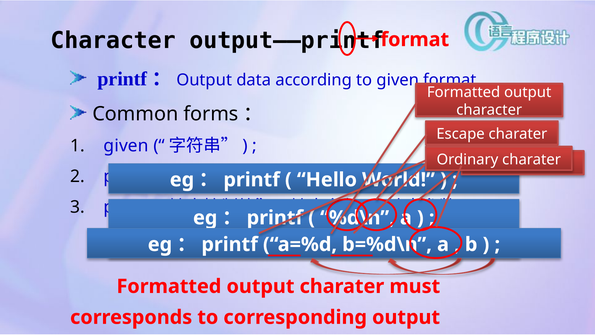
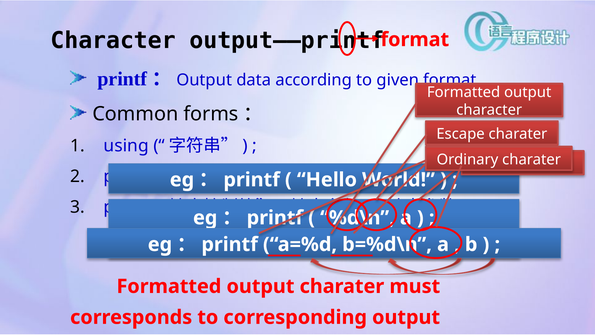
given: given -> using (126, 146)
